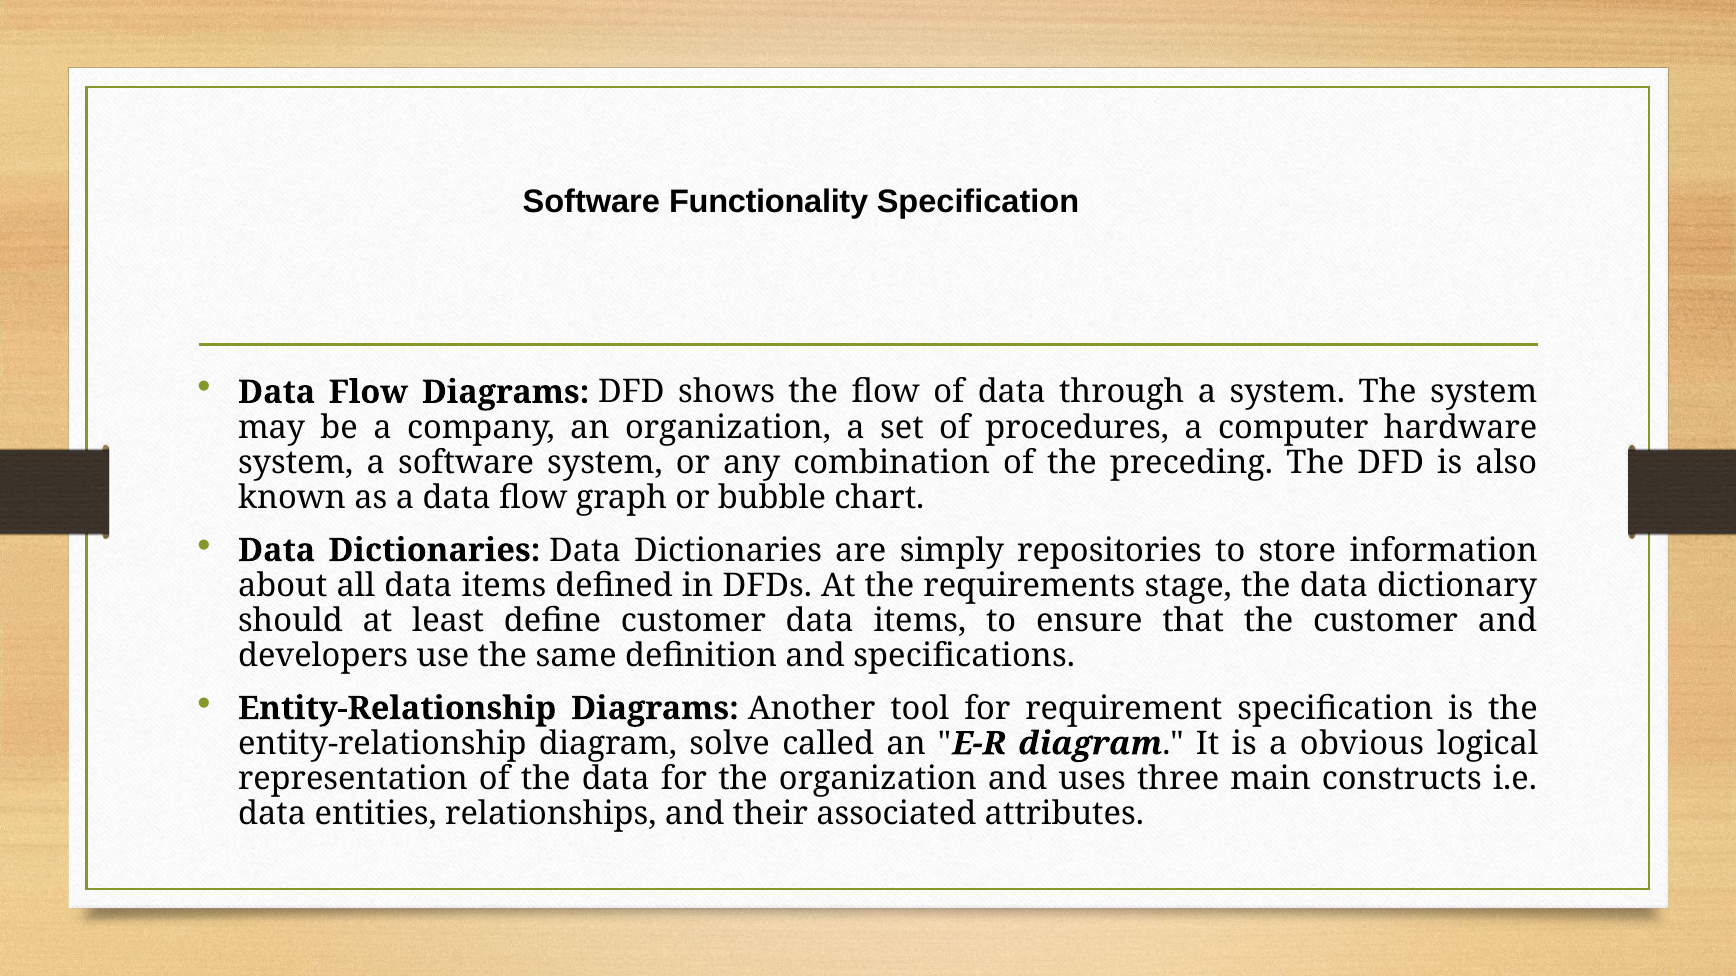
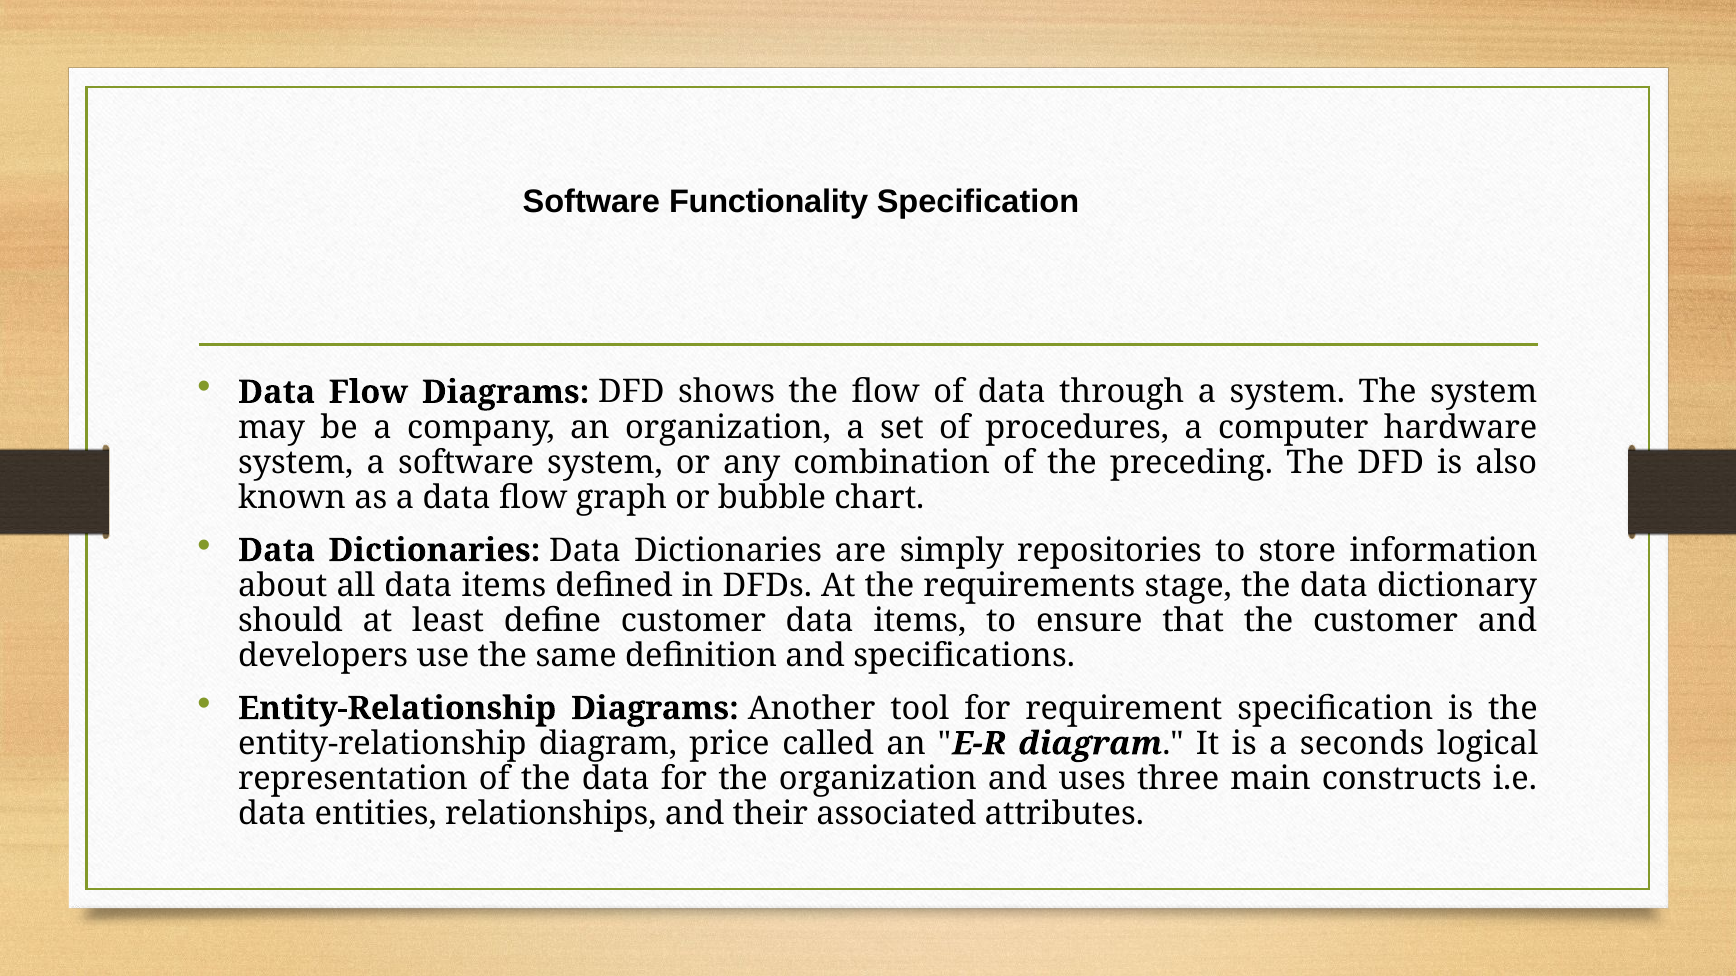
solve: solve -> price (729, 744)
obvious: obvious -> seconds (1362, 744)
